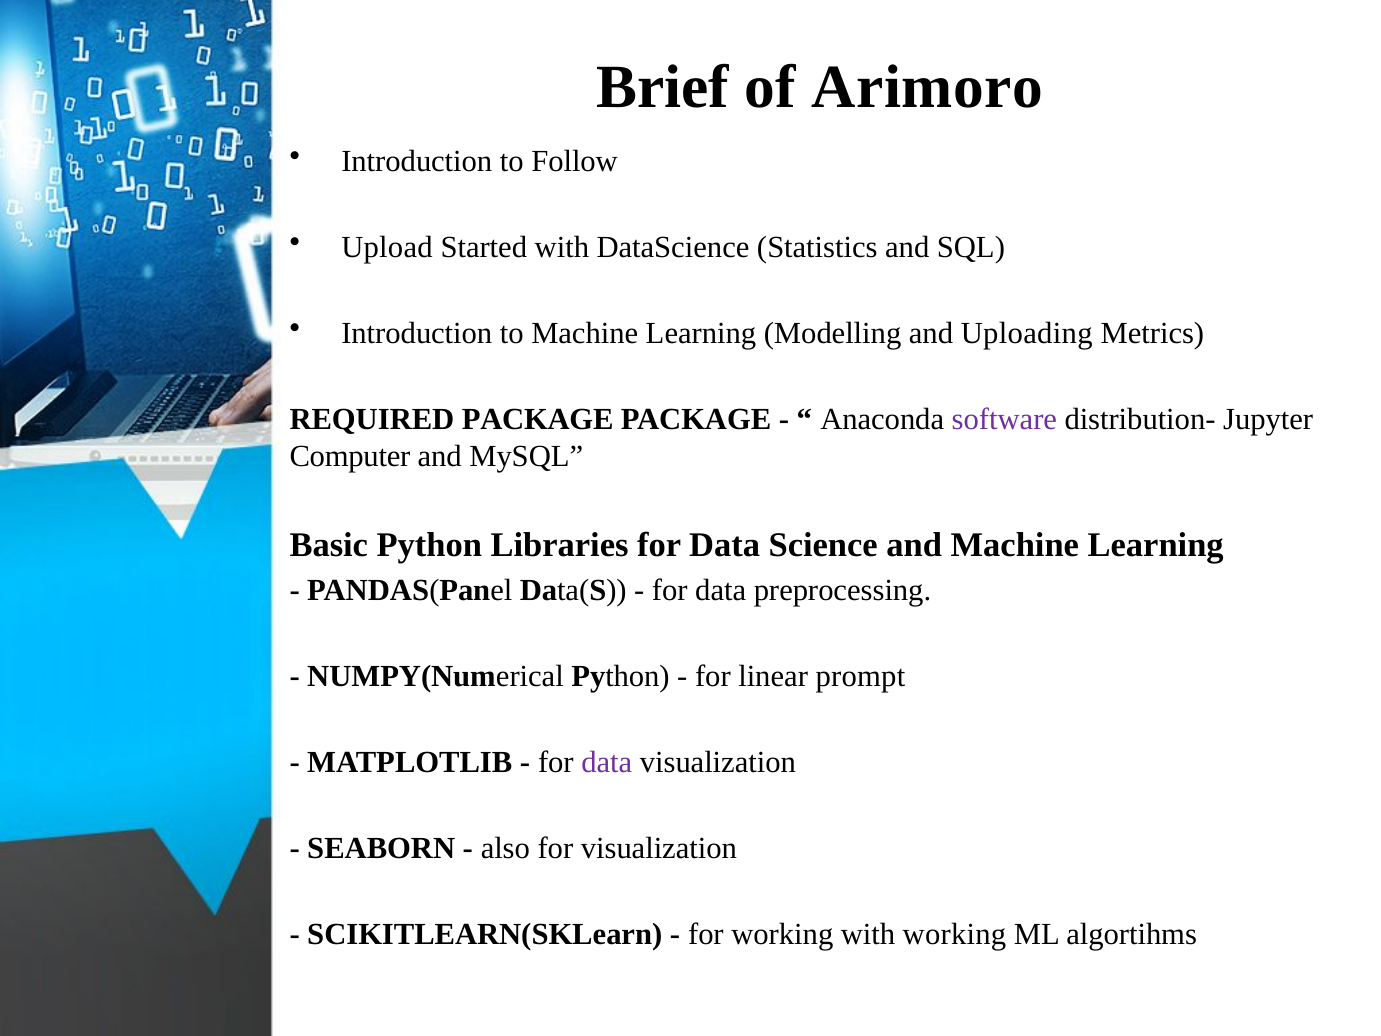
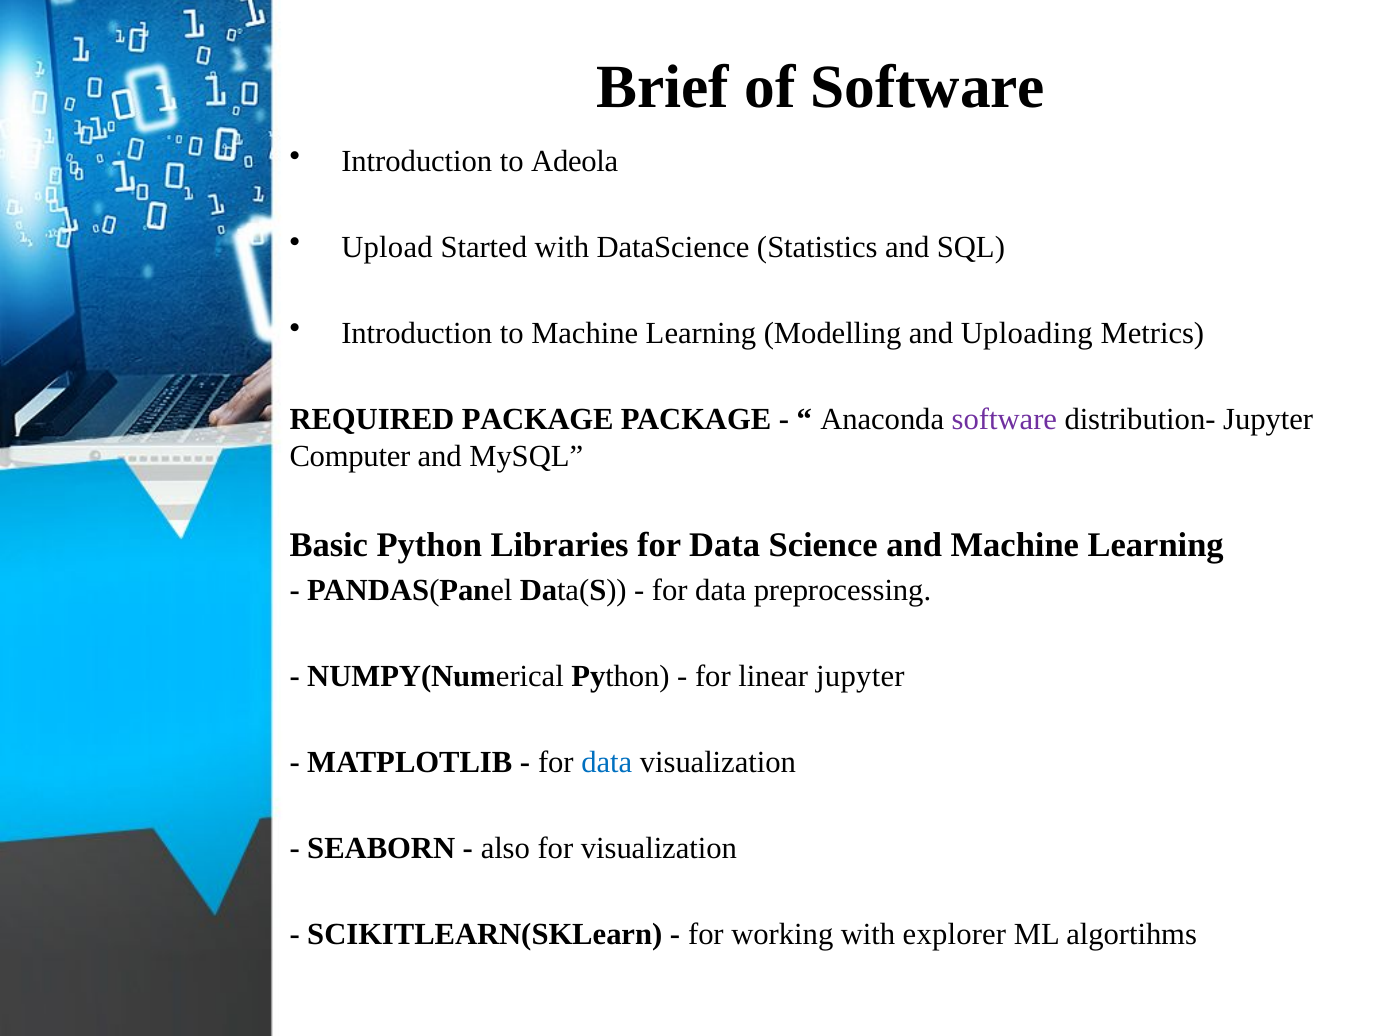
of Arimoro: Arimoro -> Software (928, 87)
Follow: Follow -> Adeola (575, 162)
linear prompt: prompt -> jupyter (860, 676)
data colour: purple -> blue (607, 762)
with working: working -> explorer (954, 934)
